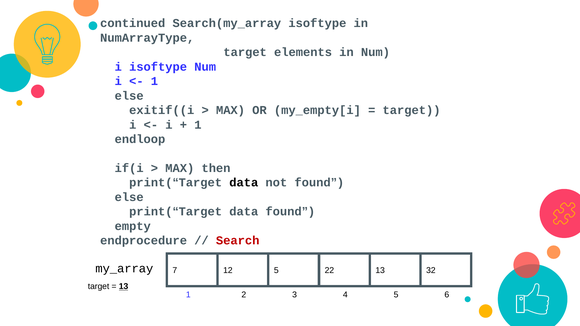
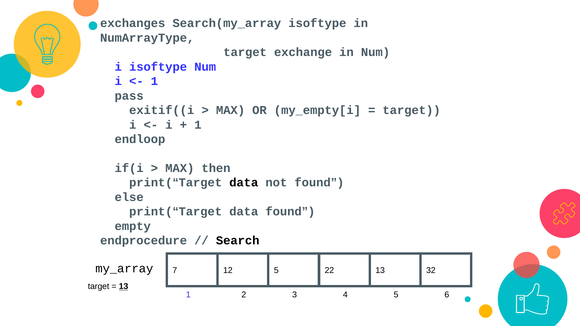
continued: continued -> exchanges (133, 23)
elements: elements -> exchange (303, 52)
else: else -> pass (129, 96)
Search colour: red -> black (238, 241)
